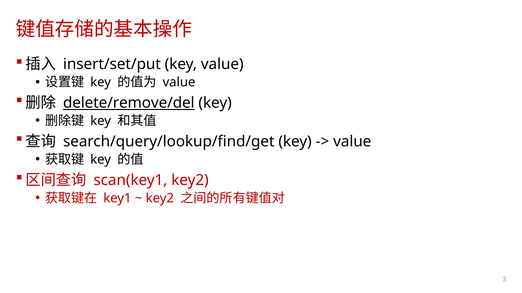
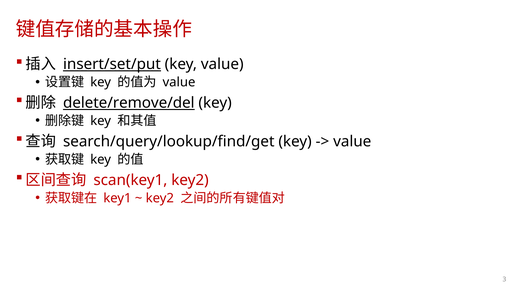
insert/set/put underline: none -> present (112, 64)
